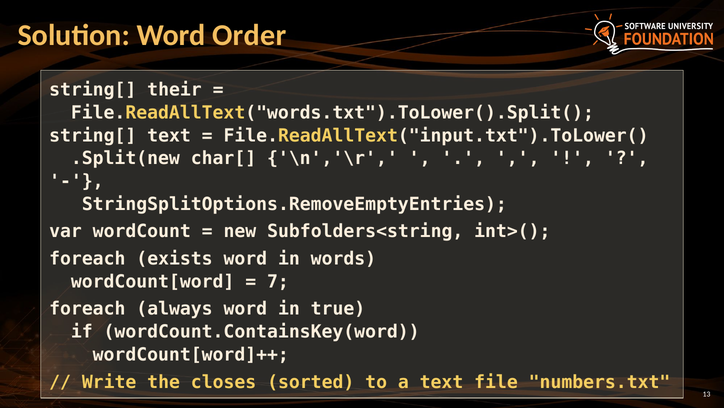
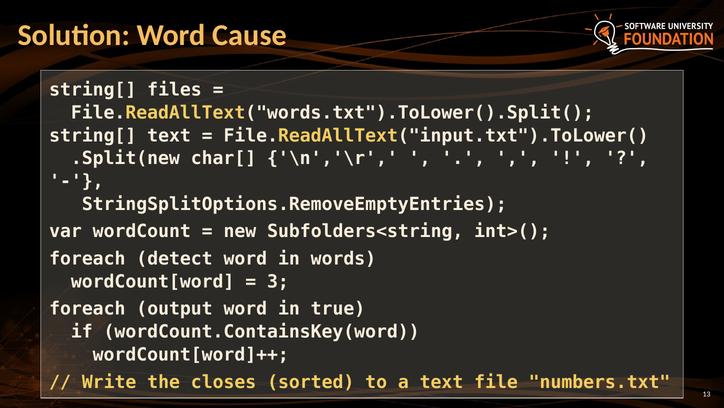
Order: Order -> Cause (250, 35)
their: their -> files (174, 90)
exists: exists -> detect (175, 258)
7: 7 -> 3 (278, 281)
always: always -> output (175, 309)
